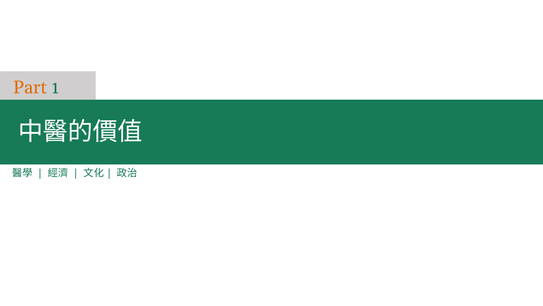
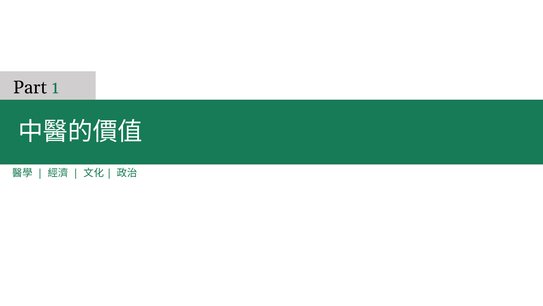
Part colour: orange -> black (30, 88)
